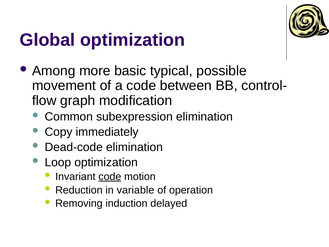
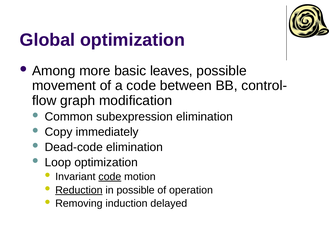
typical: typical -> leaves (171, 71)
Reduction underline: none -> present (79, 190)
in variable: variable -> possible (136, 190)
